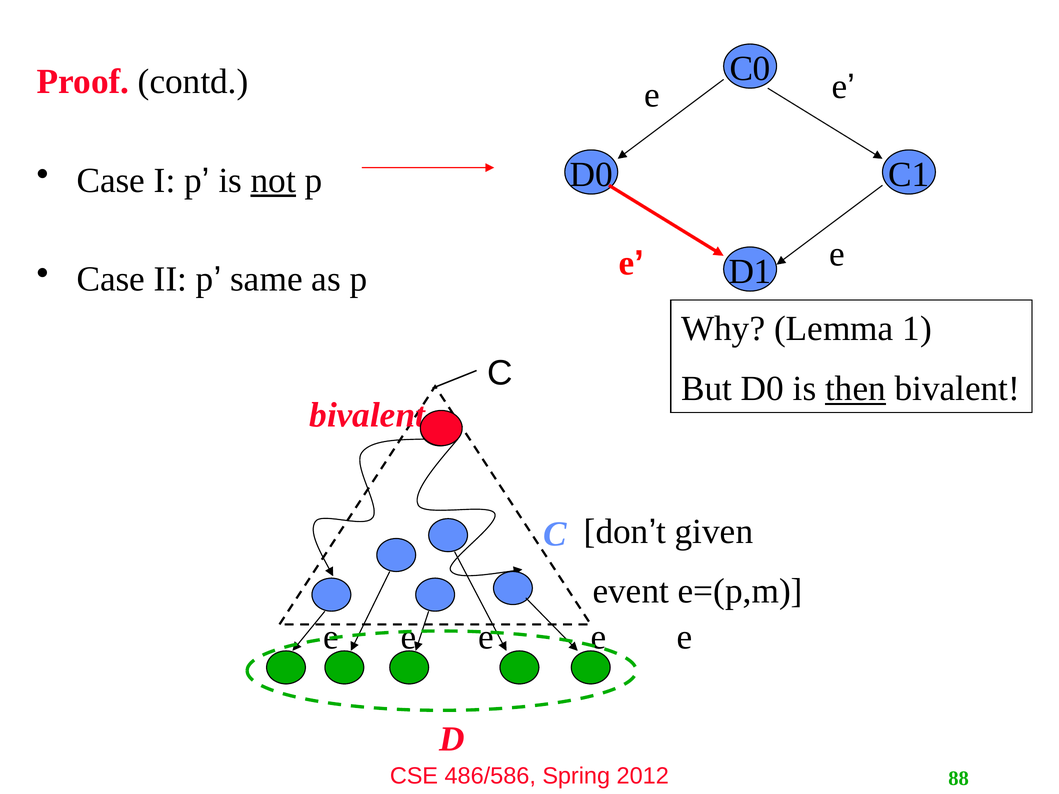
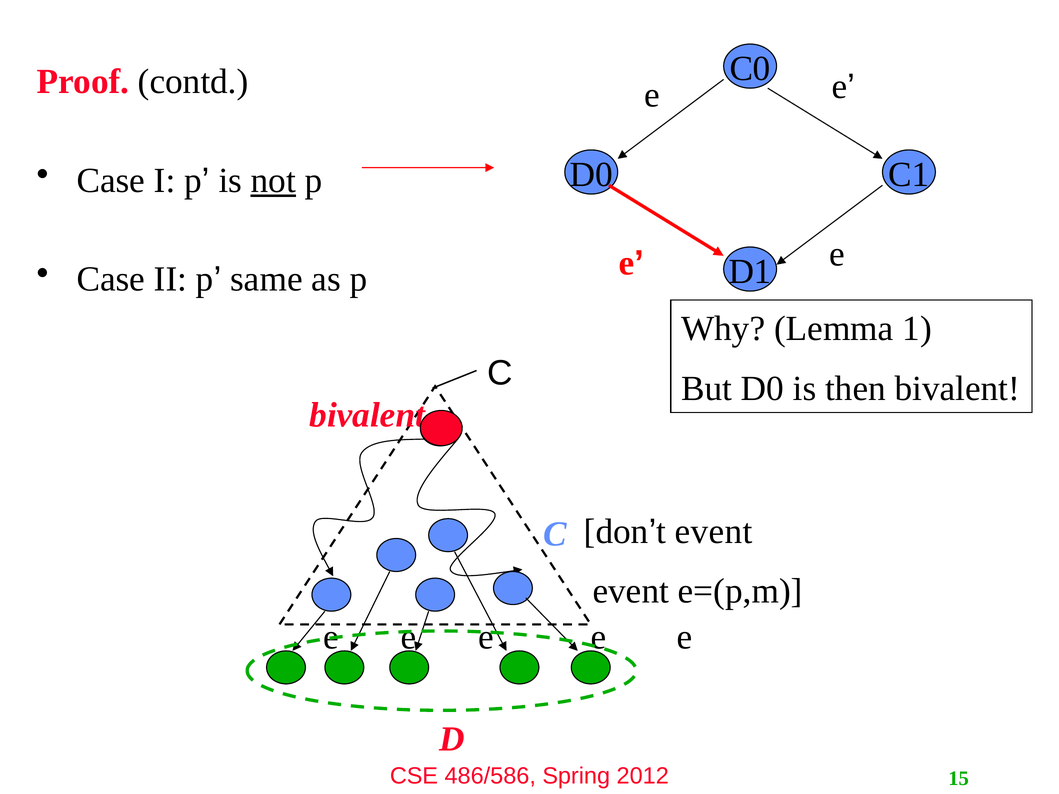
then underline: present -> none (856, 389)
don’t given: given -> event (714, 532)
88: 88 -> 15 (959, 779)
